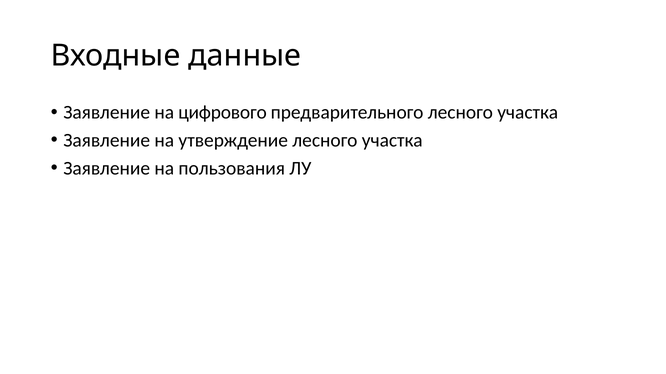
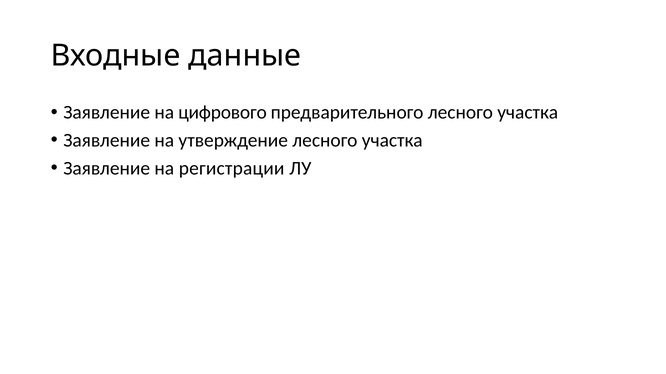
пользования: пользования -> регистрации (232, 168)
